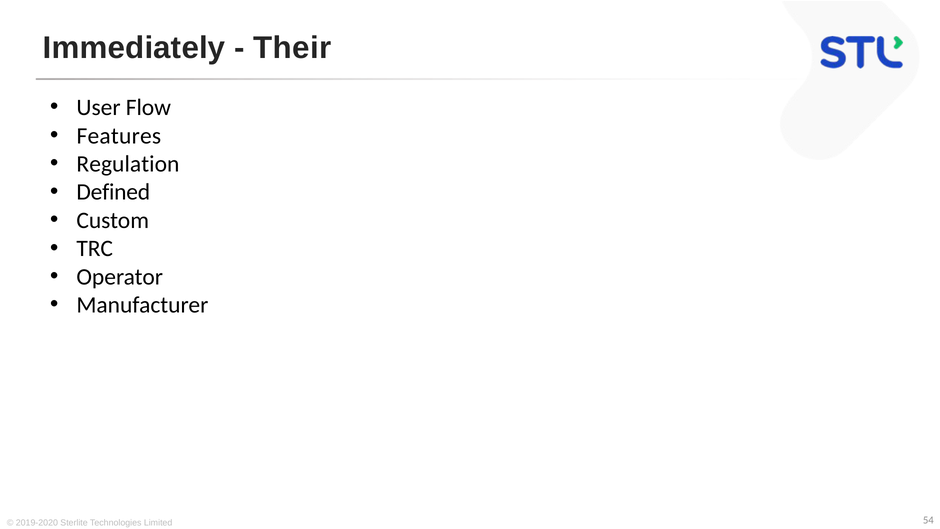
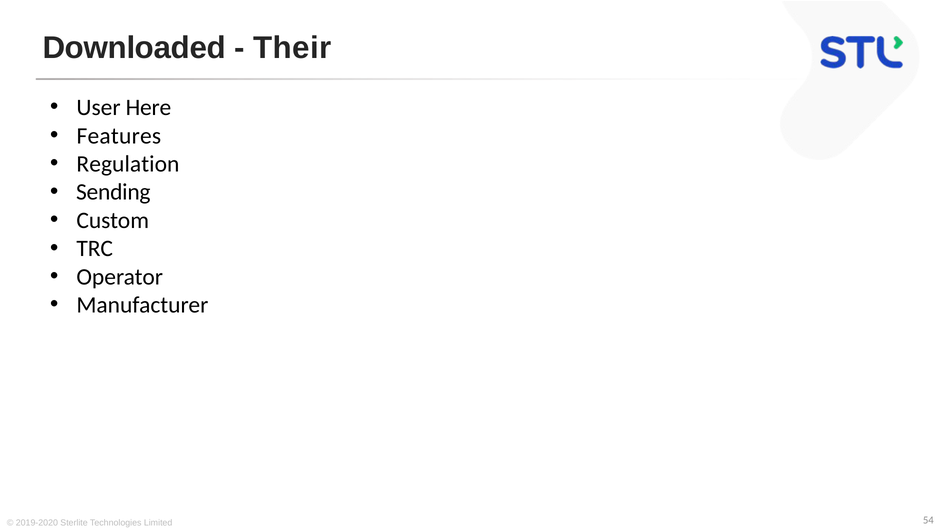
Immediately: Immediately -> Downloaded (134, 48)
Flow: Flow -> Here (148, 107)
Defined: Defined -> Sending (113, 192)
